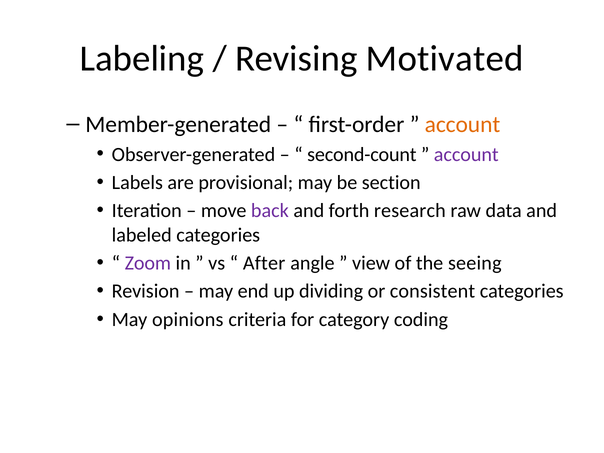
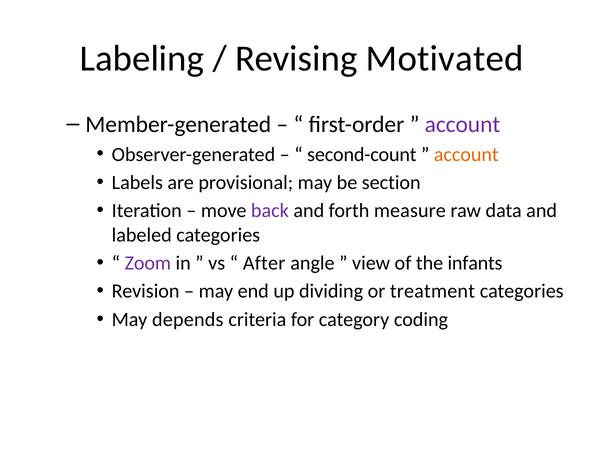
account colour: orange -> purple (462, 124)
account colour: purple -> orange (466, 154)
research: research -> measure (410, 211)
seeing: seeing -> infants (475, 263)
consistent: consistent -> treatment (432, 291)
opinions: opinions -> depends (188, 319)
